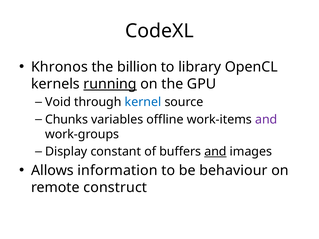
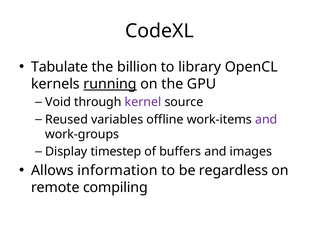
Khronos: Khronos -> Tabulate (60, 67)
kernel colour: blue -> purple (143, 102)
Chunks: Chunks -> Reused (66, 120)
constant: constant -> timestep (116, 152)
and underline: present -> none (215, 152)
behaviour: behaviour -> regardless (234, 171)
construct: construct -> compiling (115, 188)
